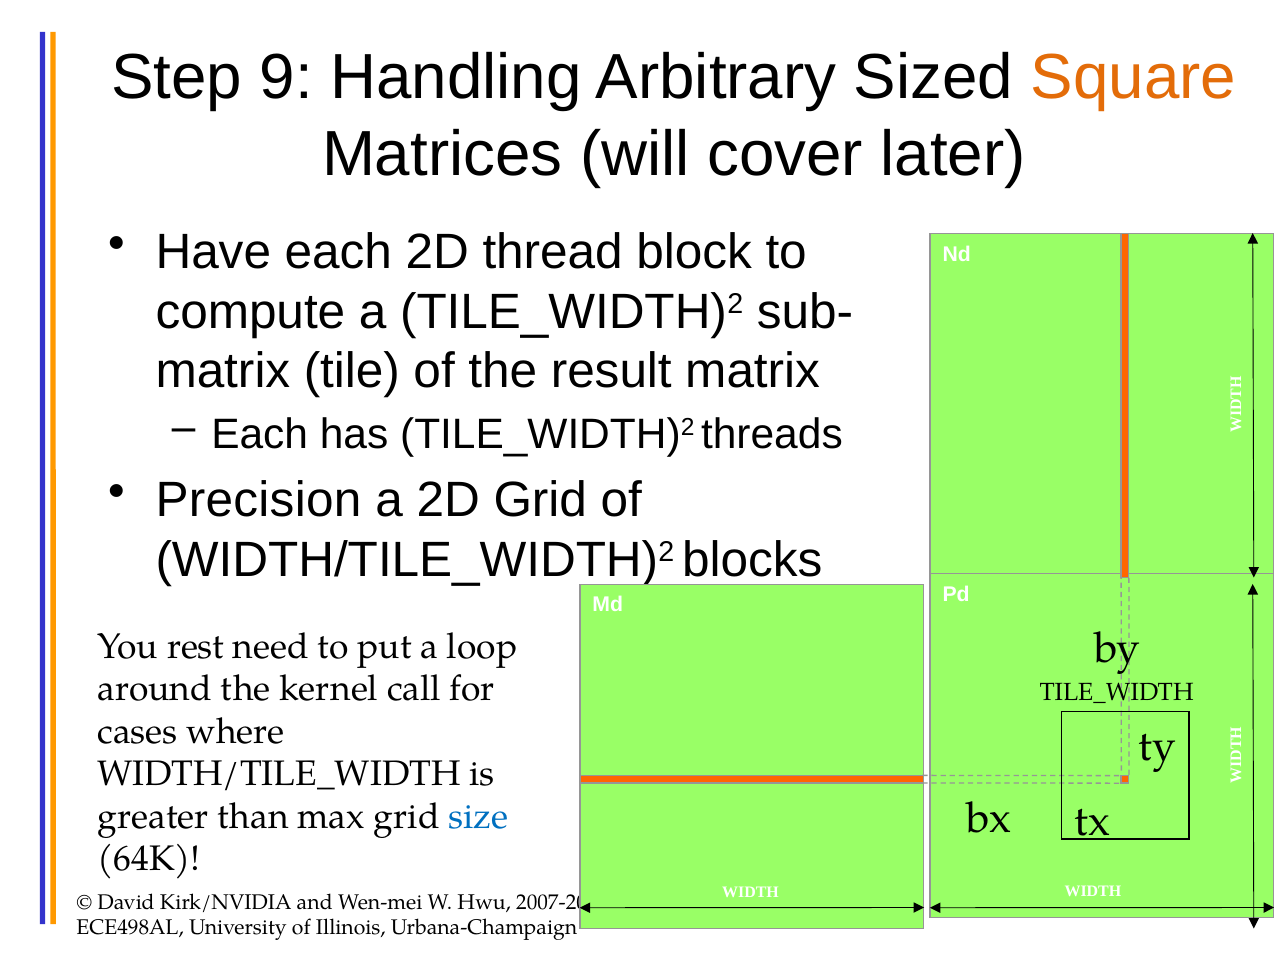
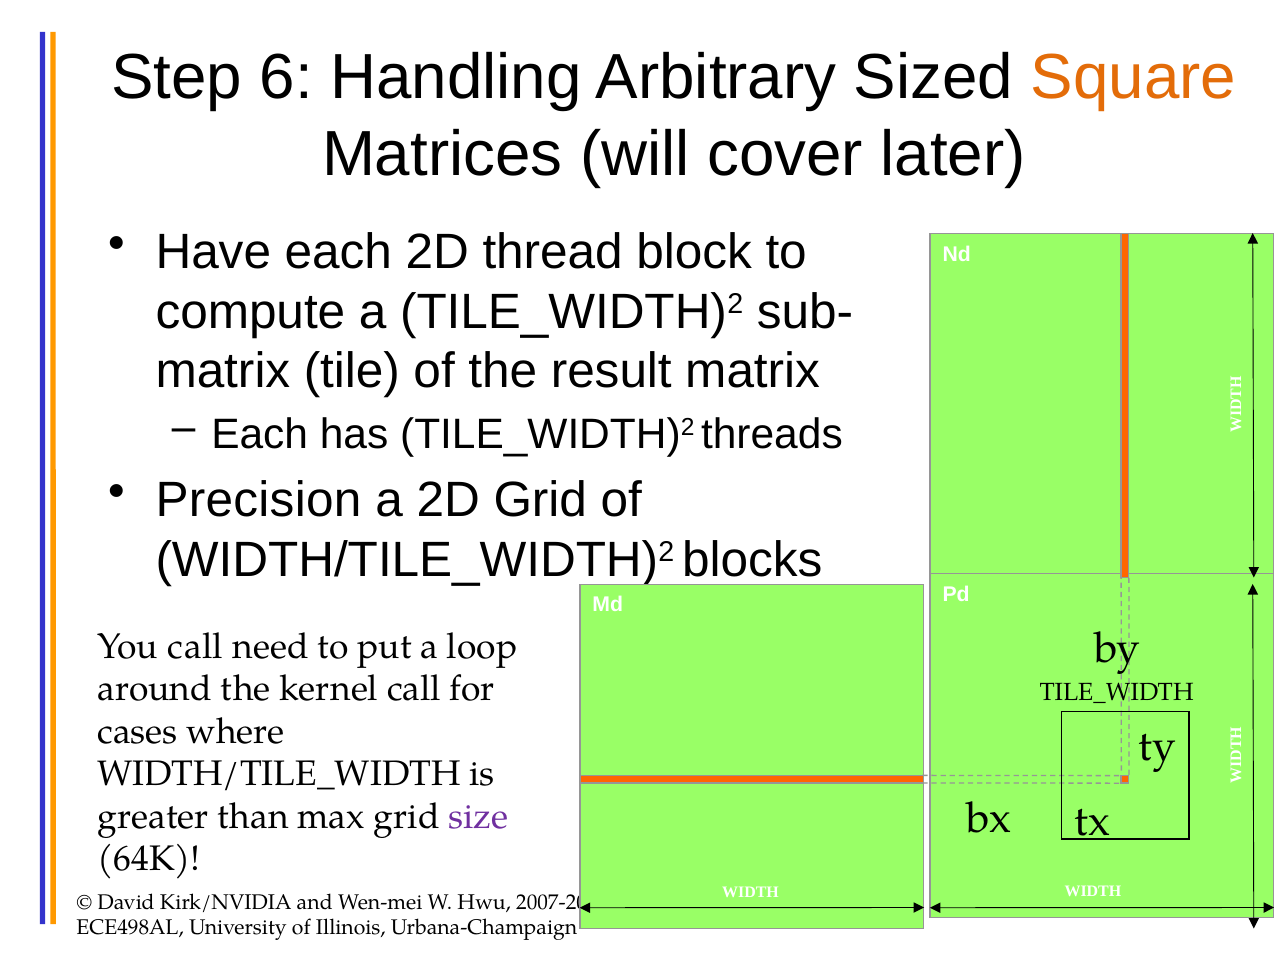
9: 9 -> 6 (286, 78)
You rest: rest -> call (196, 646)
size colour: blue -> purple (479, 816)
